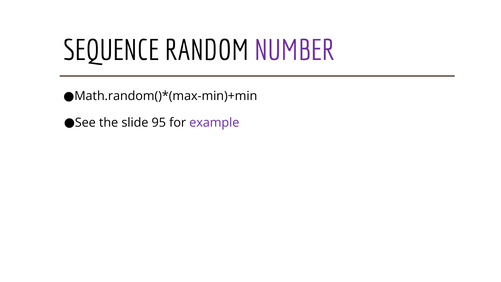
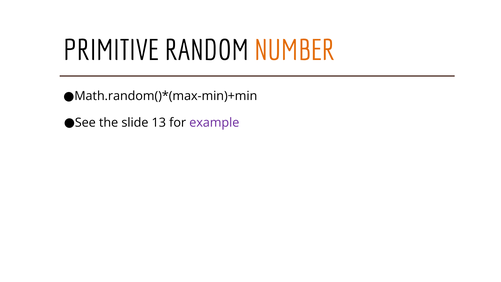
SEQUENCE: SEQUENCE -> PRIMITIVE (111, 51)
NUMBER colour: purple -> orange (295, 51)
95: 95 -> 13 (159, 122)
